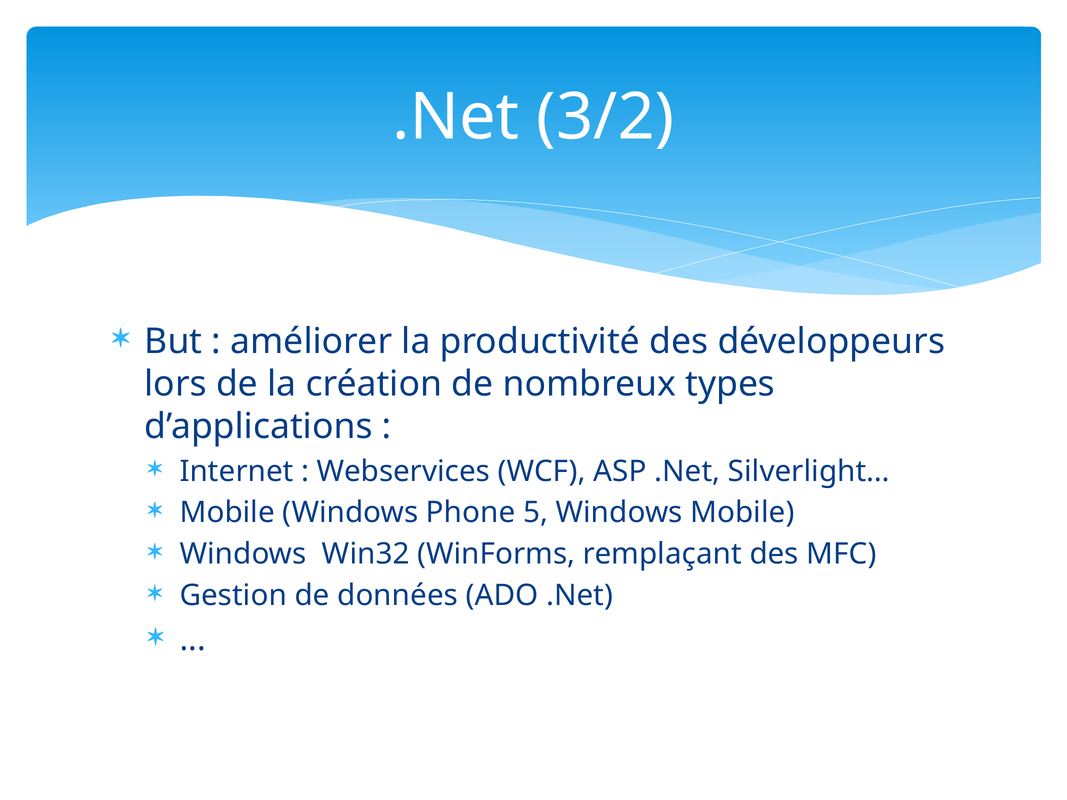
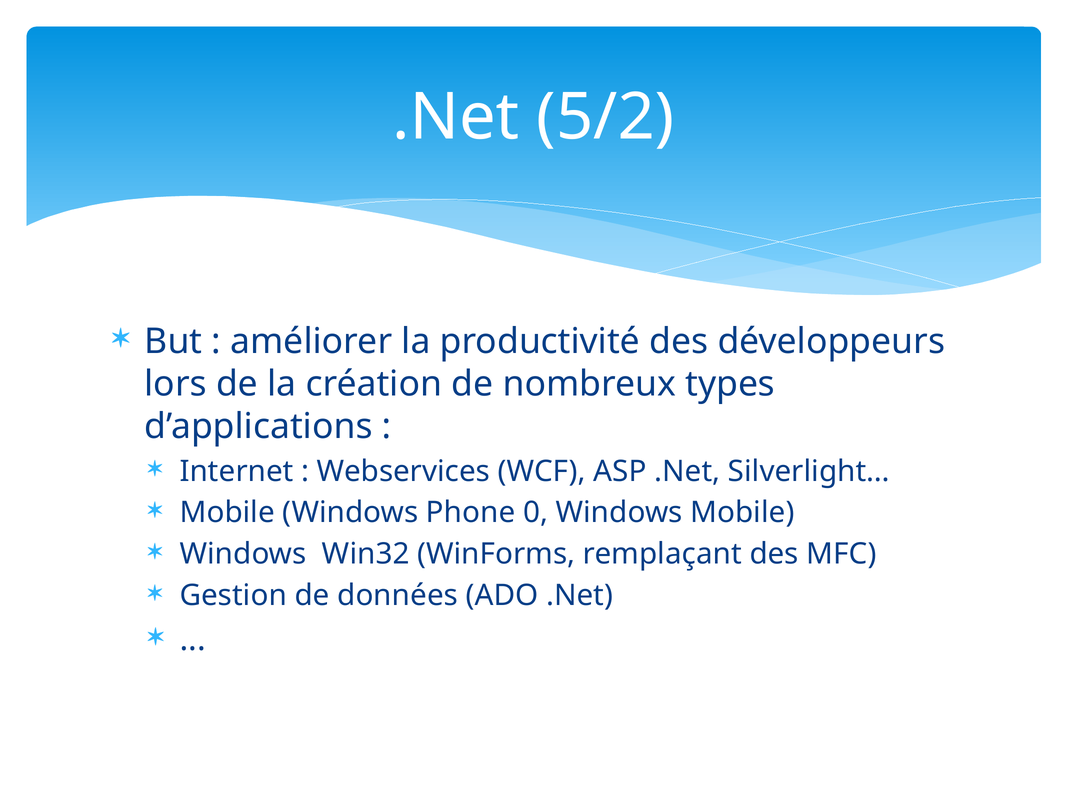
3/2: 3/2 -> 5/2 (605, 117)
5: 5 -> 0 (536, 513)
